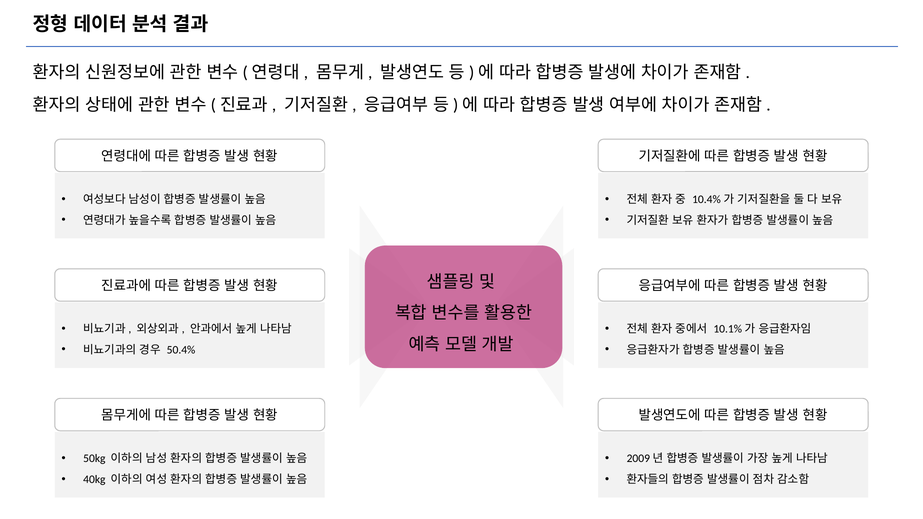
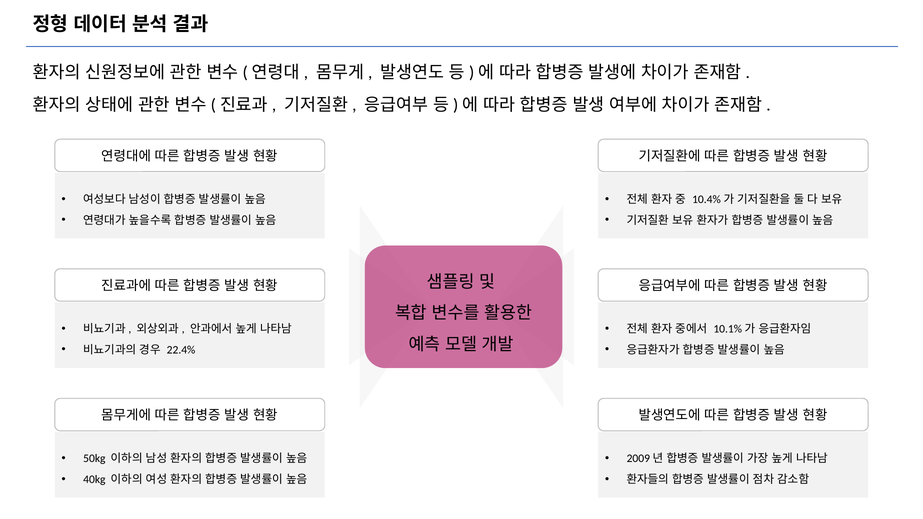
50.4%: 50.4% -> 22.4% (181, 350)
